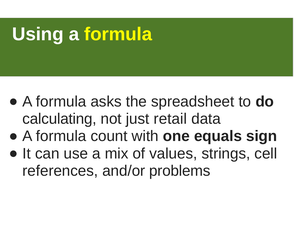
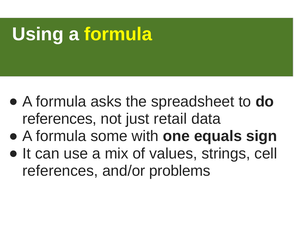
calculating: calculating -> references (60, 119)
count: count -> some (109, 136)
